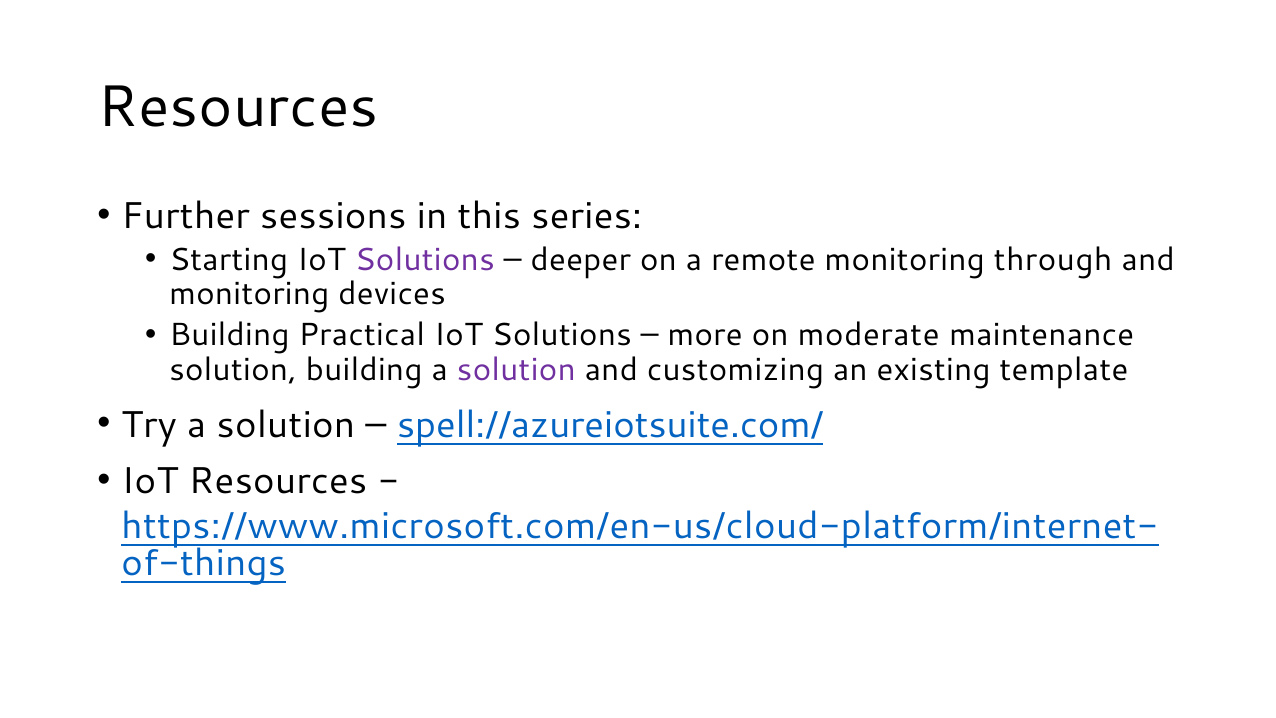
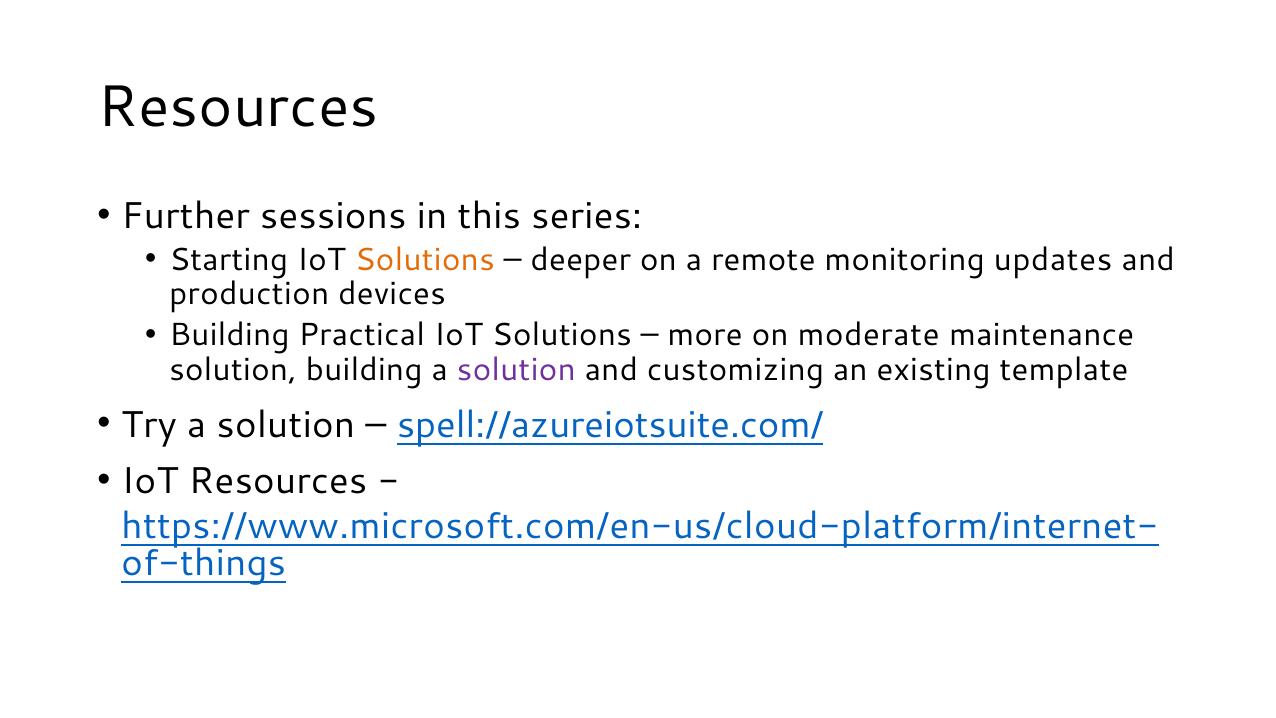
Solutions colour: purple -> orange (425, 260)
through: through -> updates (1053, 260)
monitoring: monitoring -> production (249, 294)
